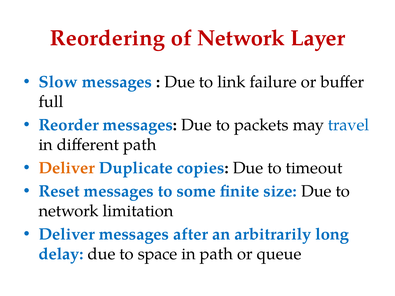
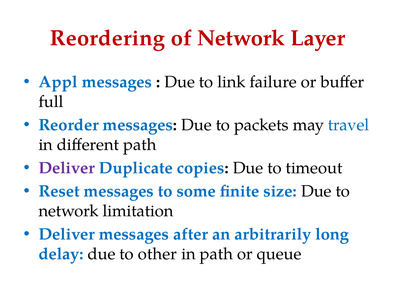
Slow: Slow -> Appl (58, 82)
Deliver colour: orange -> purple (67, 168)
space: space -> other (157, 254)
